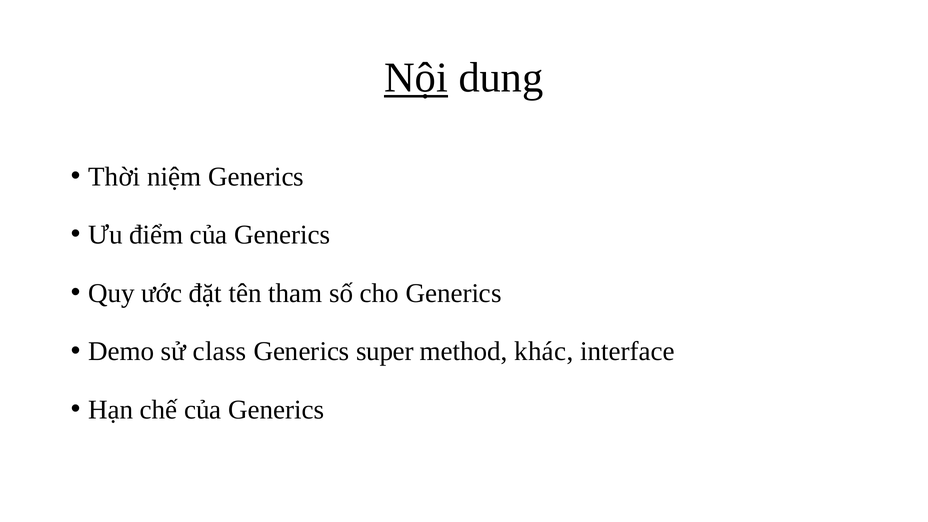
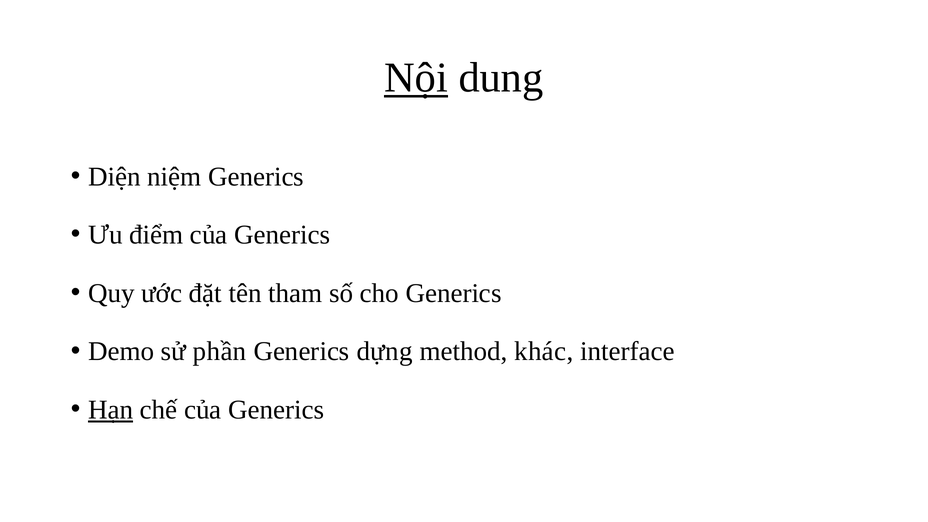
Thời: Thời -> Diện (114, 177)
class: class -> phần (220, 352)
super: super -> dựng (385, 352)
Hạn underline: none -> present (111, 410)
